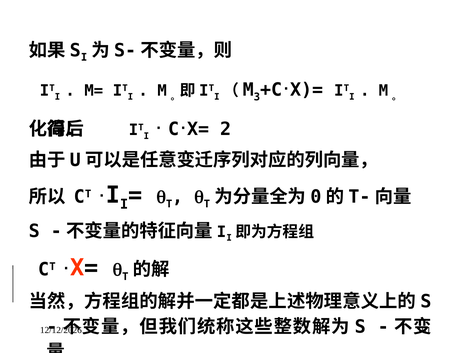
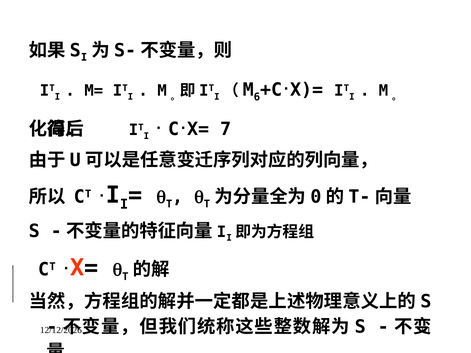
3: 3 -> 6 (257, 97)
2: 2 -> 7 (226, 129)
